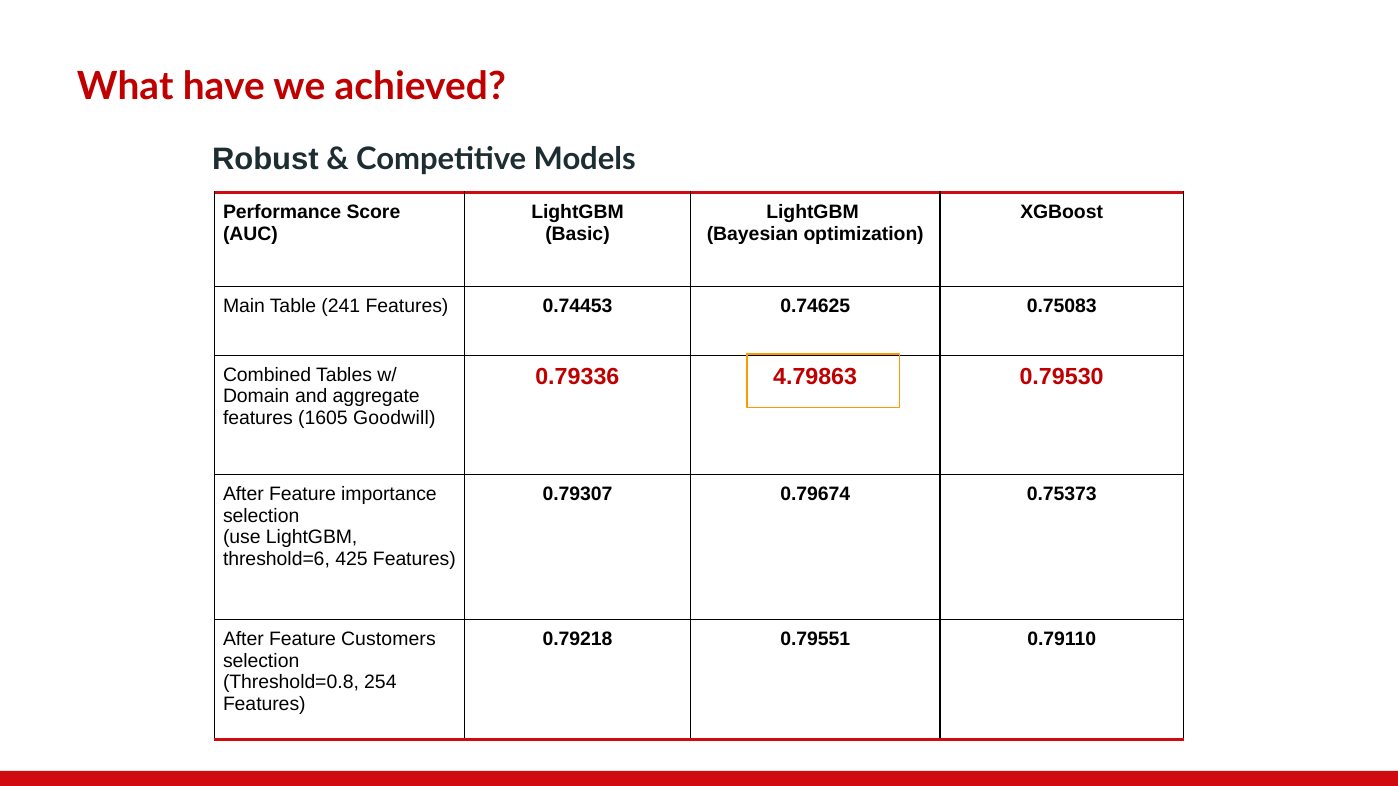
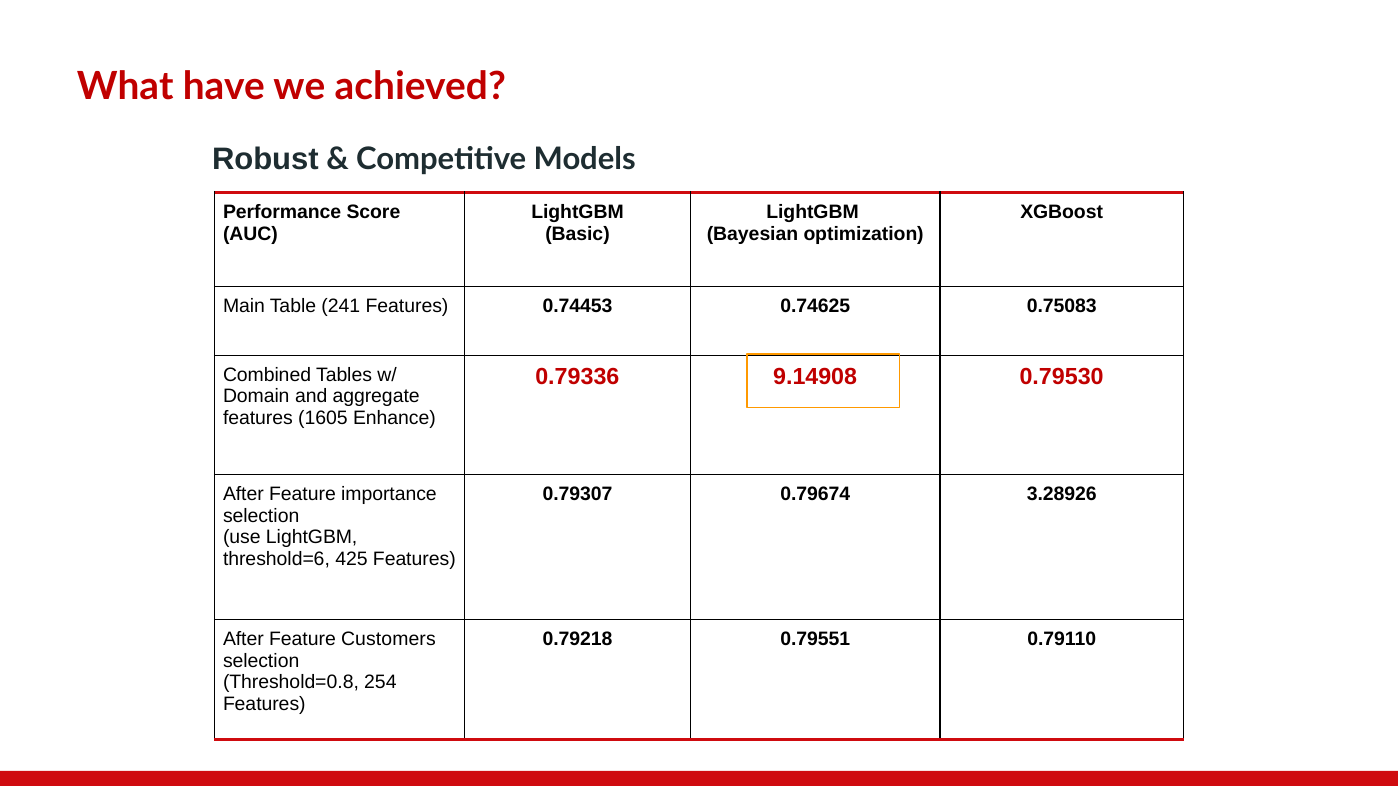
4.79863: 4.79863 -> 9.14908 (815, 377)
Goodwill: Goodwill -> Enhance (394, 418)
0.75373: 0.75373 -> 3.28926 (1062, 494)
